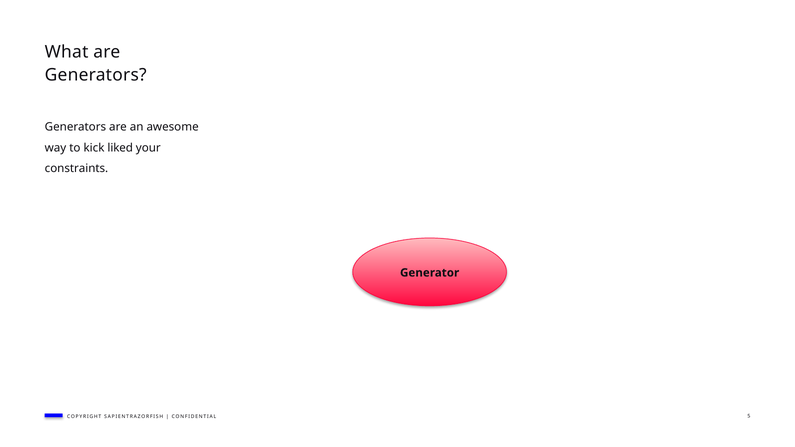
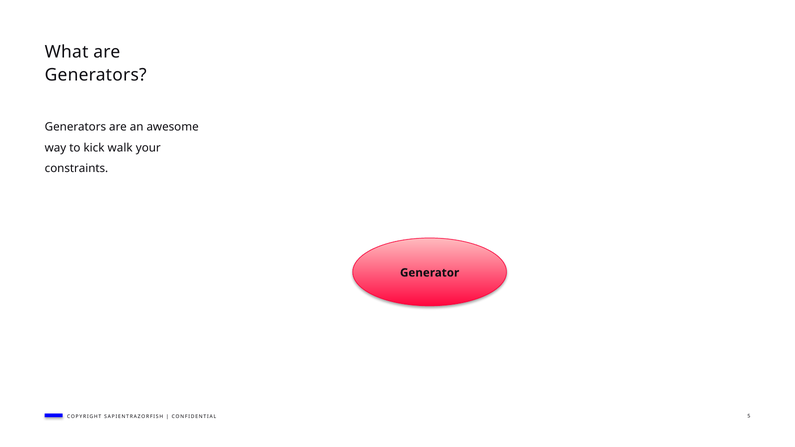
liked: liked -> walk (120, 148)
